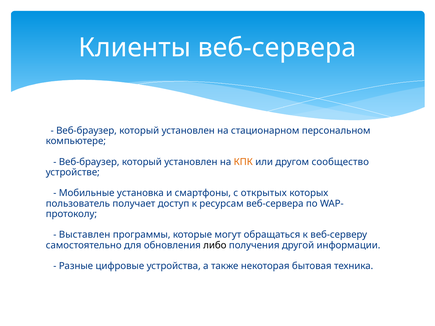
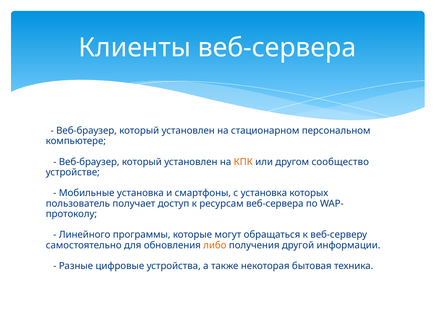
с открытых: открытых -> установка (264, 193)
Выставлен: Выставлен -> Линейного (85, 235)
либо colour: black -> orange (215, 245)
